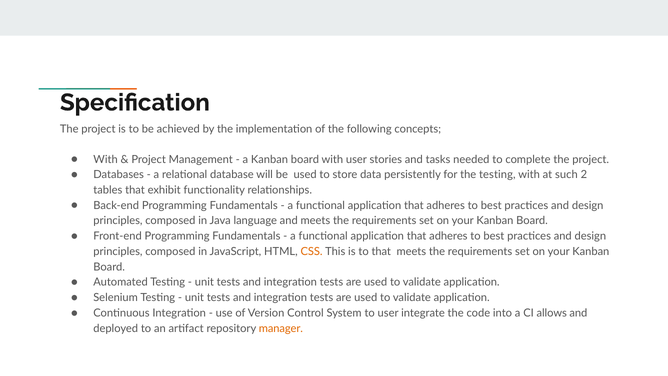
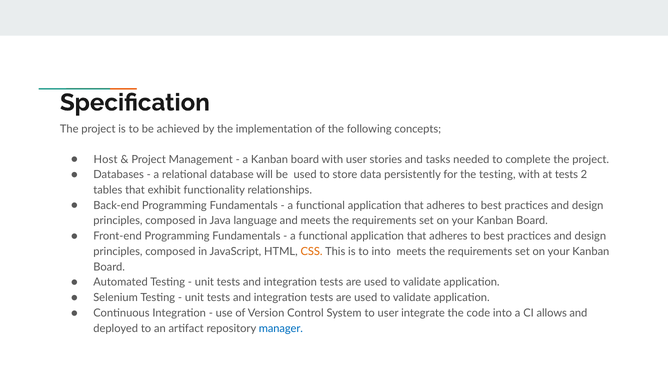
With: With -> Host (106, 159)
at such: such -> tests (566, 175)
to that: that -> into (381, 251)
manager colour: orange -> blue (281, 328)
